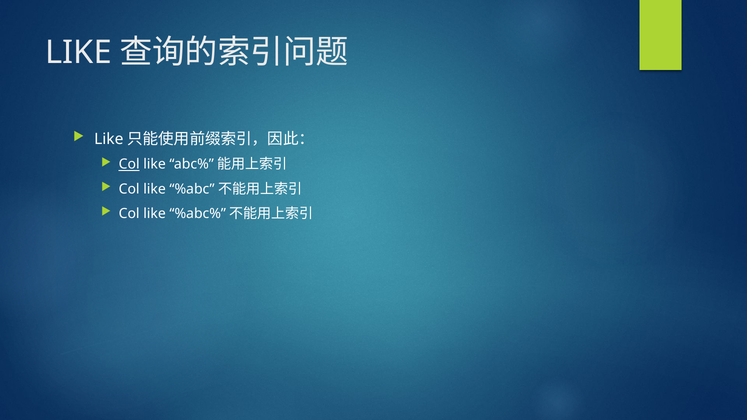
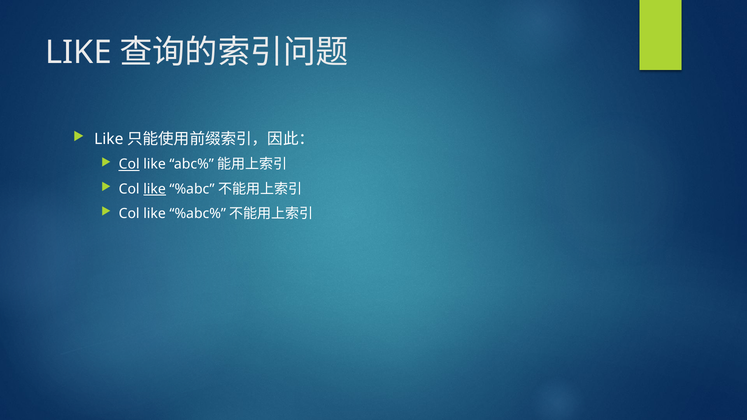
like underline: none -> present (155, 189)
